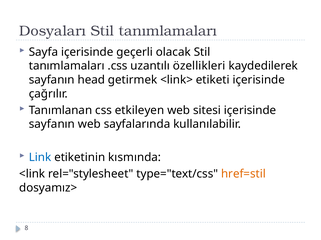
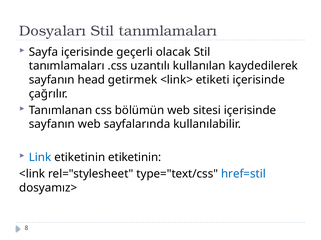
özellikleri: özellikleri -> kullanılan (199, 66)
etkileyen: etkileyen -> bölümün (140, 111)
etiketinin kısmında: kısmında -> etiketinin (135, 158)
href=stil colour: orange -> blue (243, 174)
